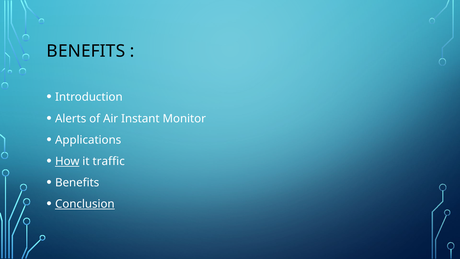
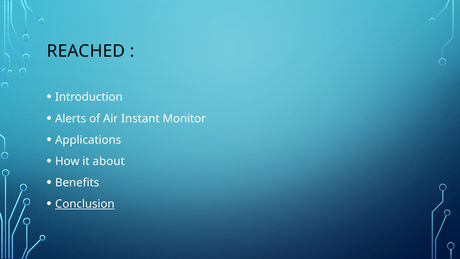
BENEFITS: BENEFITS -> REACHED (86, 51)
How underline: present -> none (67, 161)
traffic: traffic -> about (109, 161)
